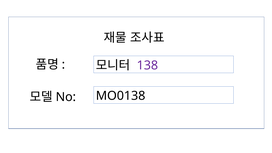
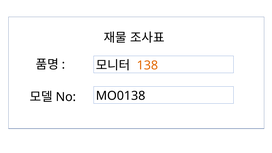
138 colour: purple -> orange (147, 65)
